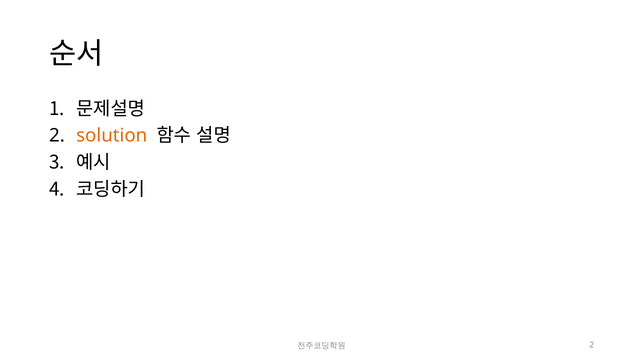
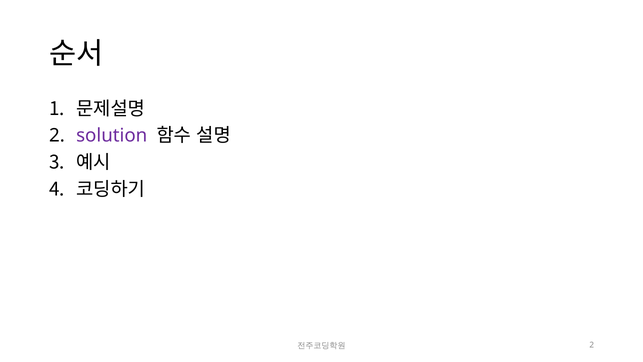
solution colour: orange -> purple (112, 136)
